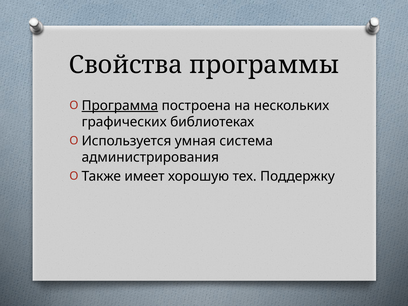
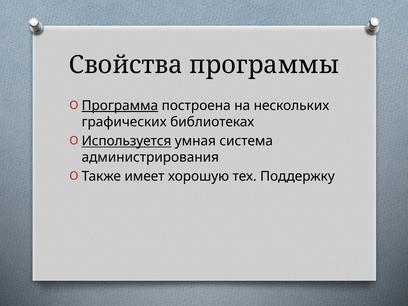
Используется underline: none -> present (126, 141)
